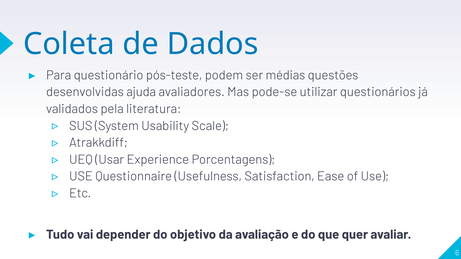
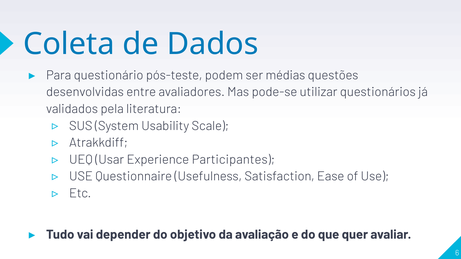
ajuda: ajuda -> entre (141, 92)
Porcentagens: Porcentagens -> Participantes (233, 160)
